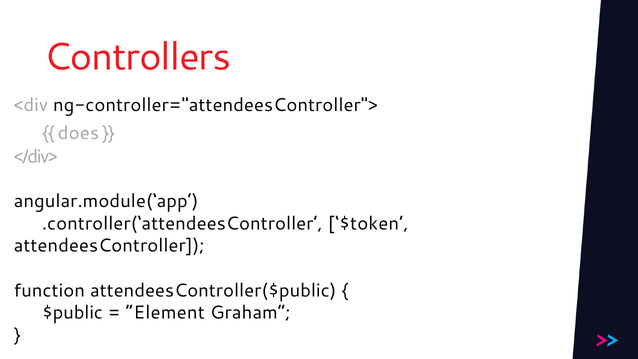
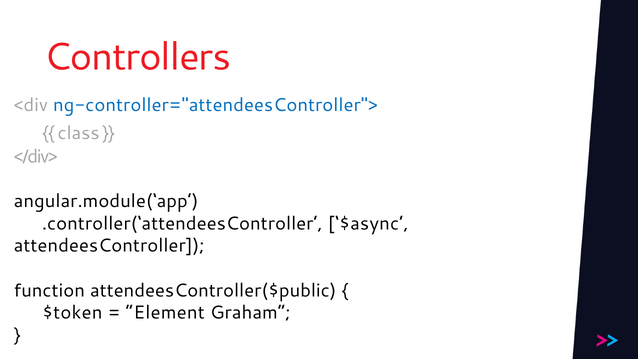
ng-controller="attendeesController"> colour: black -> blue (215, 105)
does: does -> class (79, 133)
$token: $token -> $async (368, 223)
$public: $public -> $token (72, 313)
